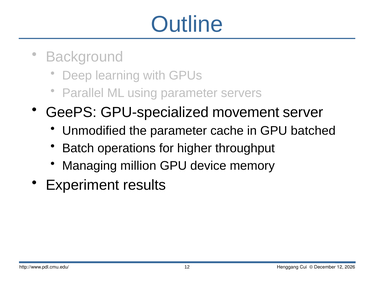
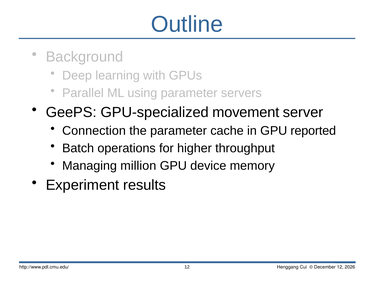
Unmodified: Unmodified -> Connection (94, 131)
batched: batched -> reported (313, 131)
